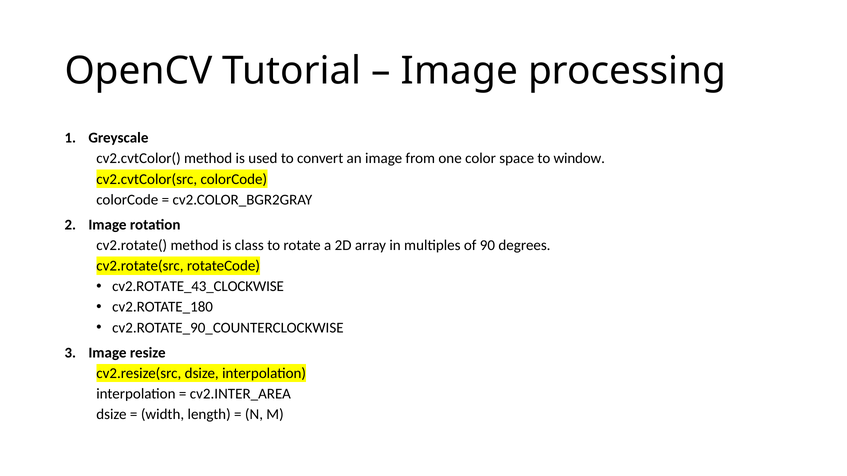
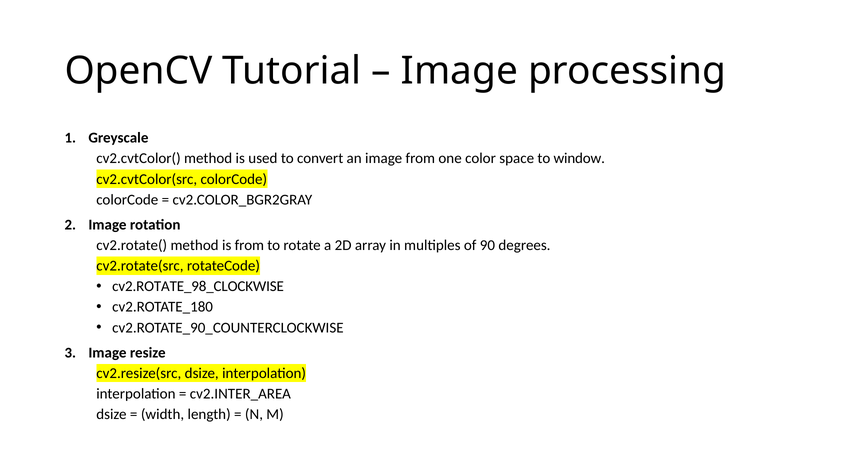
is class: class -> from (249, 245)
cv2.ROTATE_43_CLOCKWISE: cv2.ROTATE_43_CLOCKWISE -> cv2.ROTATE_98_CLOCKWISE (198, 287)
